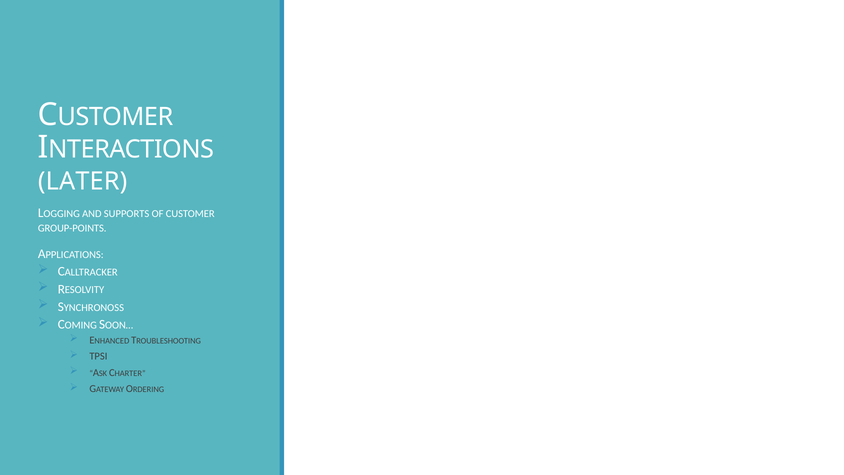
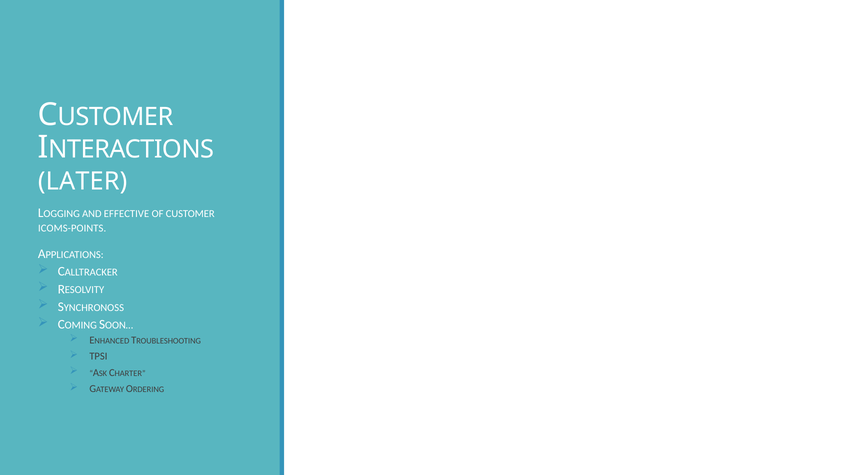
SUPPORTS: SUPPORTS -> EFFECTIVE (127, 214)
GROUP-POINTS: GROUP-POINTS -> ICOMS-POINTS (72, 228)
